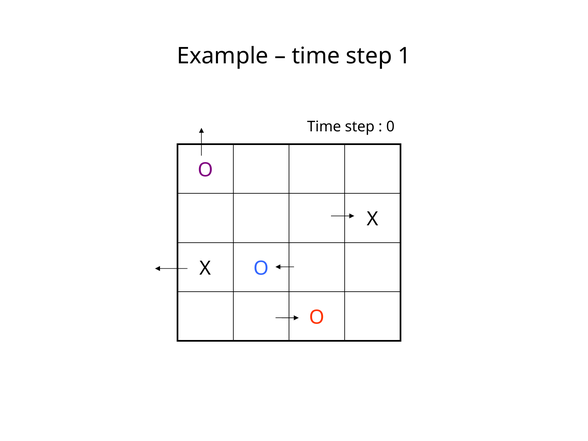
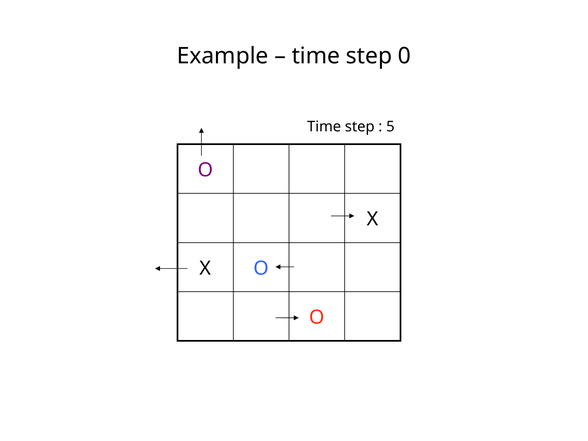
1: 1 -> 0 (404, 56)
0: 0 -> 5 (390, 127)
